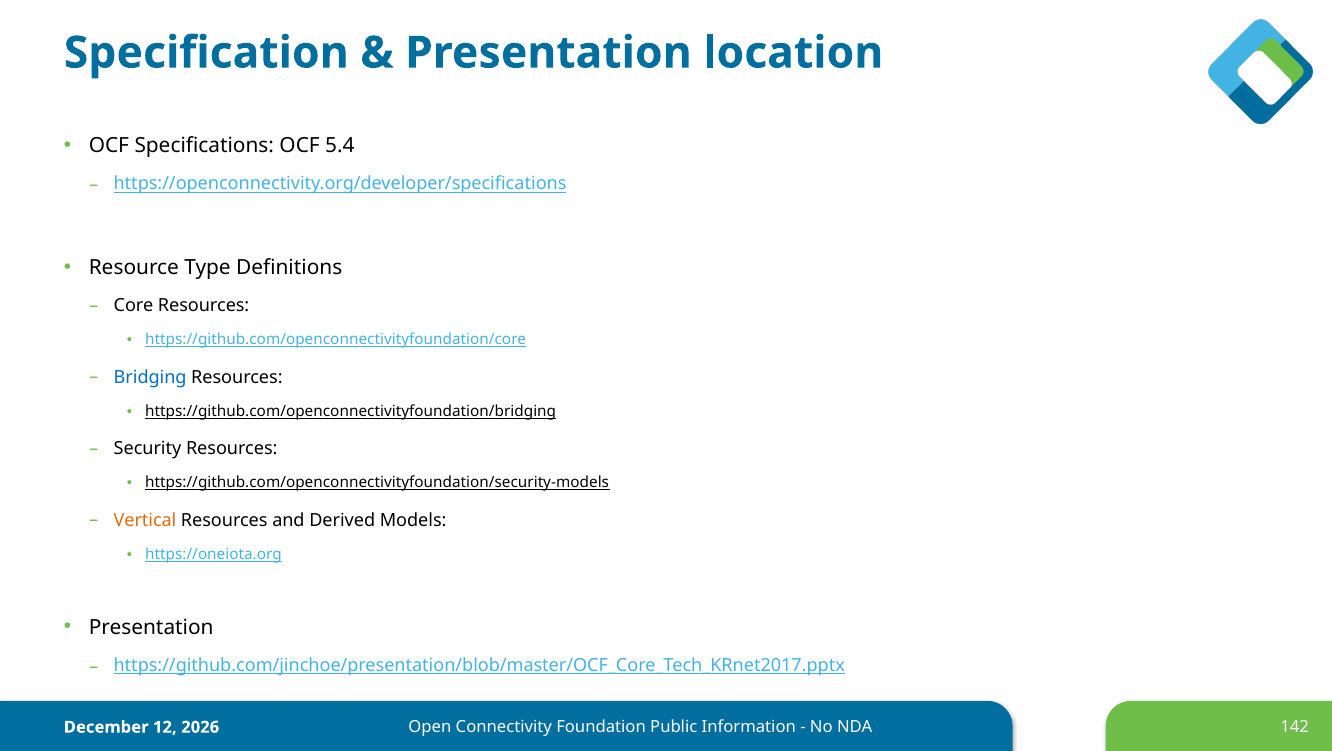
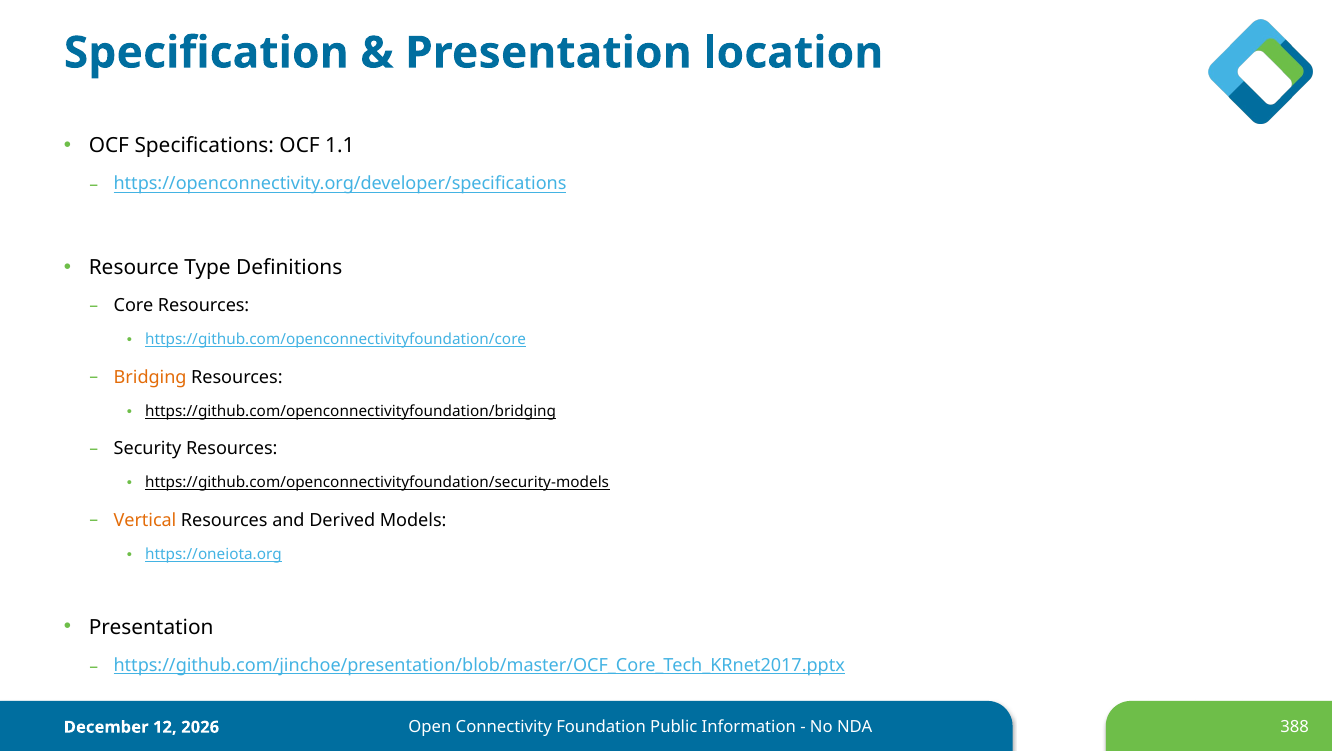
5.4: 5.4 -> 1.1 (340, 146)
Bridging colour: blue -> orange (150, 377)
142: 142 -> 388 (1295, 727)
